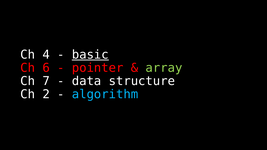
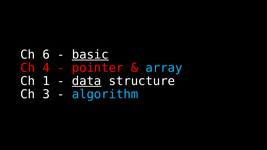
4: 4 -> 6 (46, 55)
6: 6 -> 4 (46, 68)
array colour: light green -> light blue (164, 68)
7: 7 -> 1 (46, 81)
data underline: none -> present (87, 81)
2: 2 -> 3 (46, 94)
